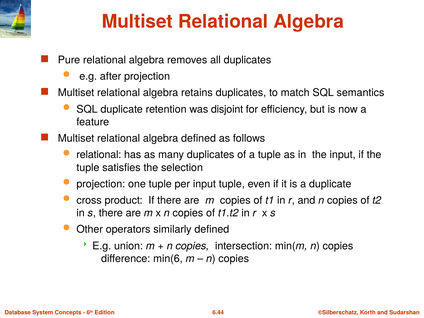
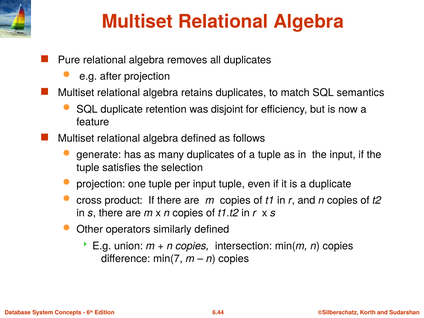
relational: relational -> generate (99, 155)
min(6: min(6 -> min(7 (168, 259)
